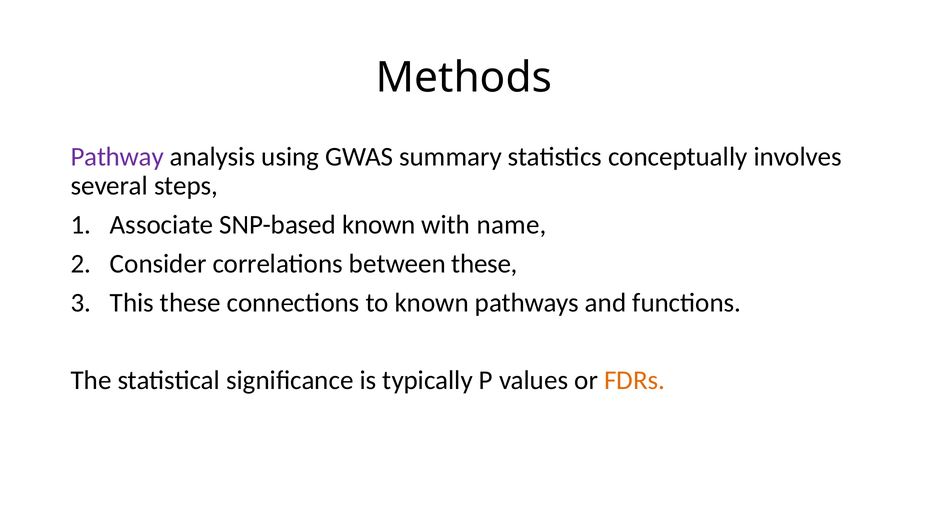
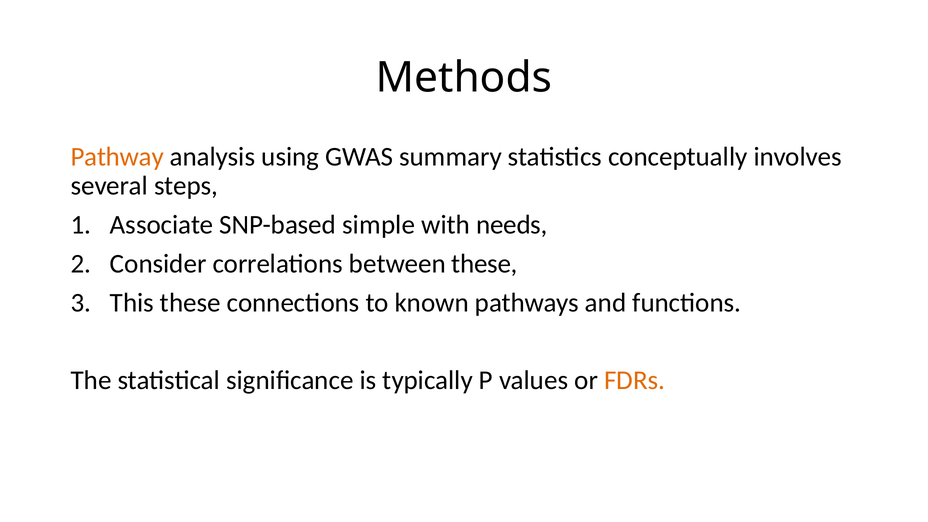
Pathway colour: purple -> orange (117, 157)
SNP-based known: known -> simple (379, 225)
name: name -> needs (512, 225)
